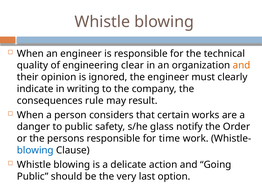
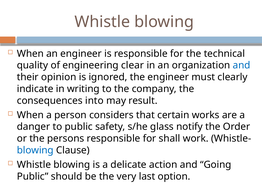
and colour: orange -> blue (242, 66)
rule: rule -> into (94, 101)
time: time -> shall (170, 139)
